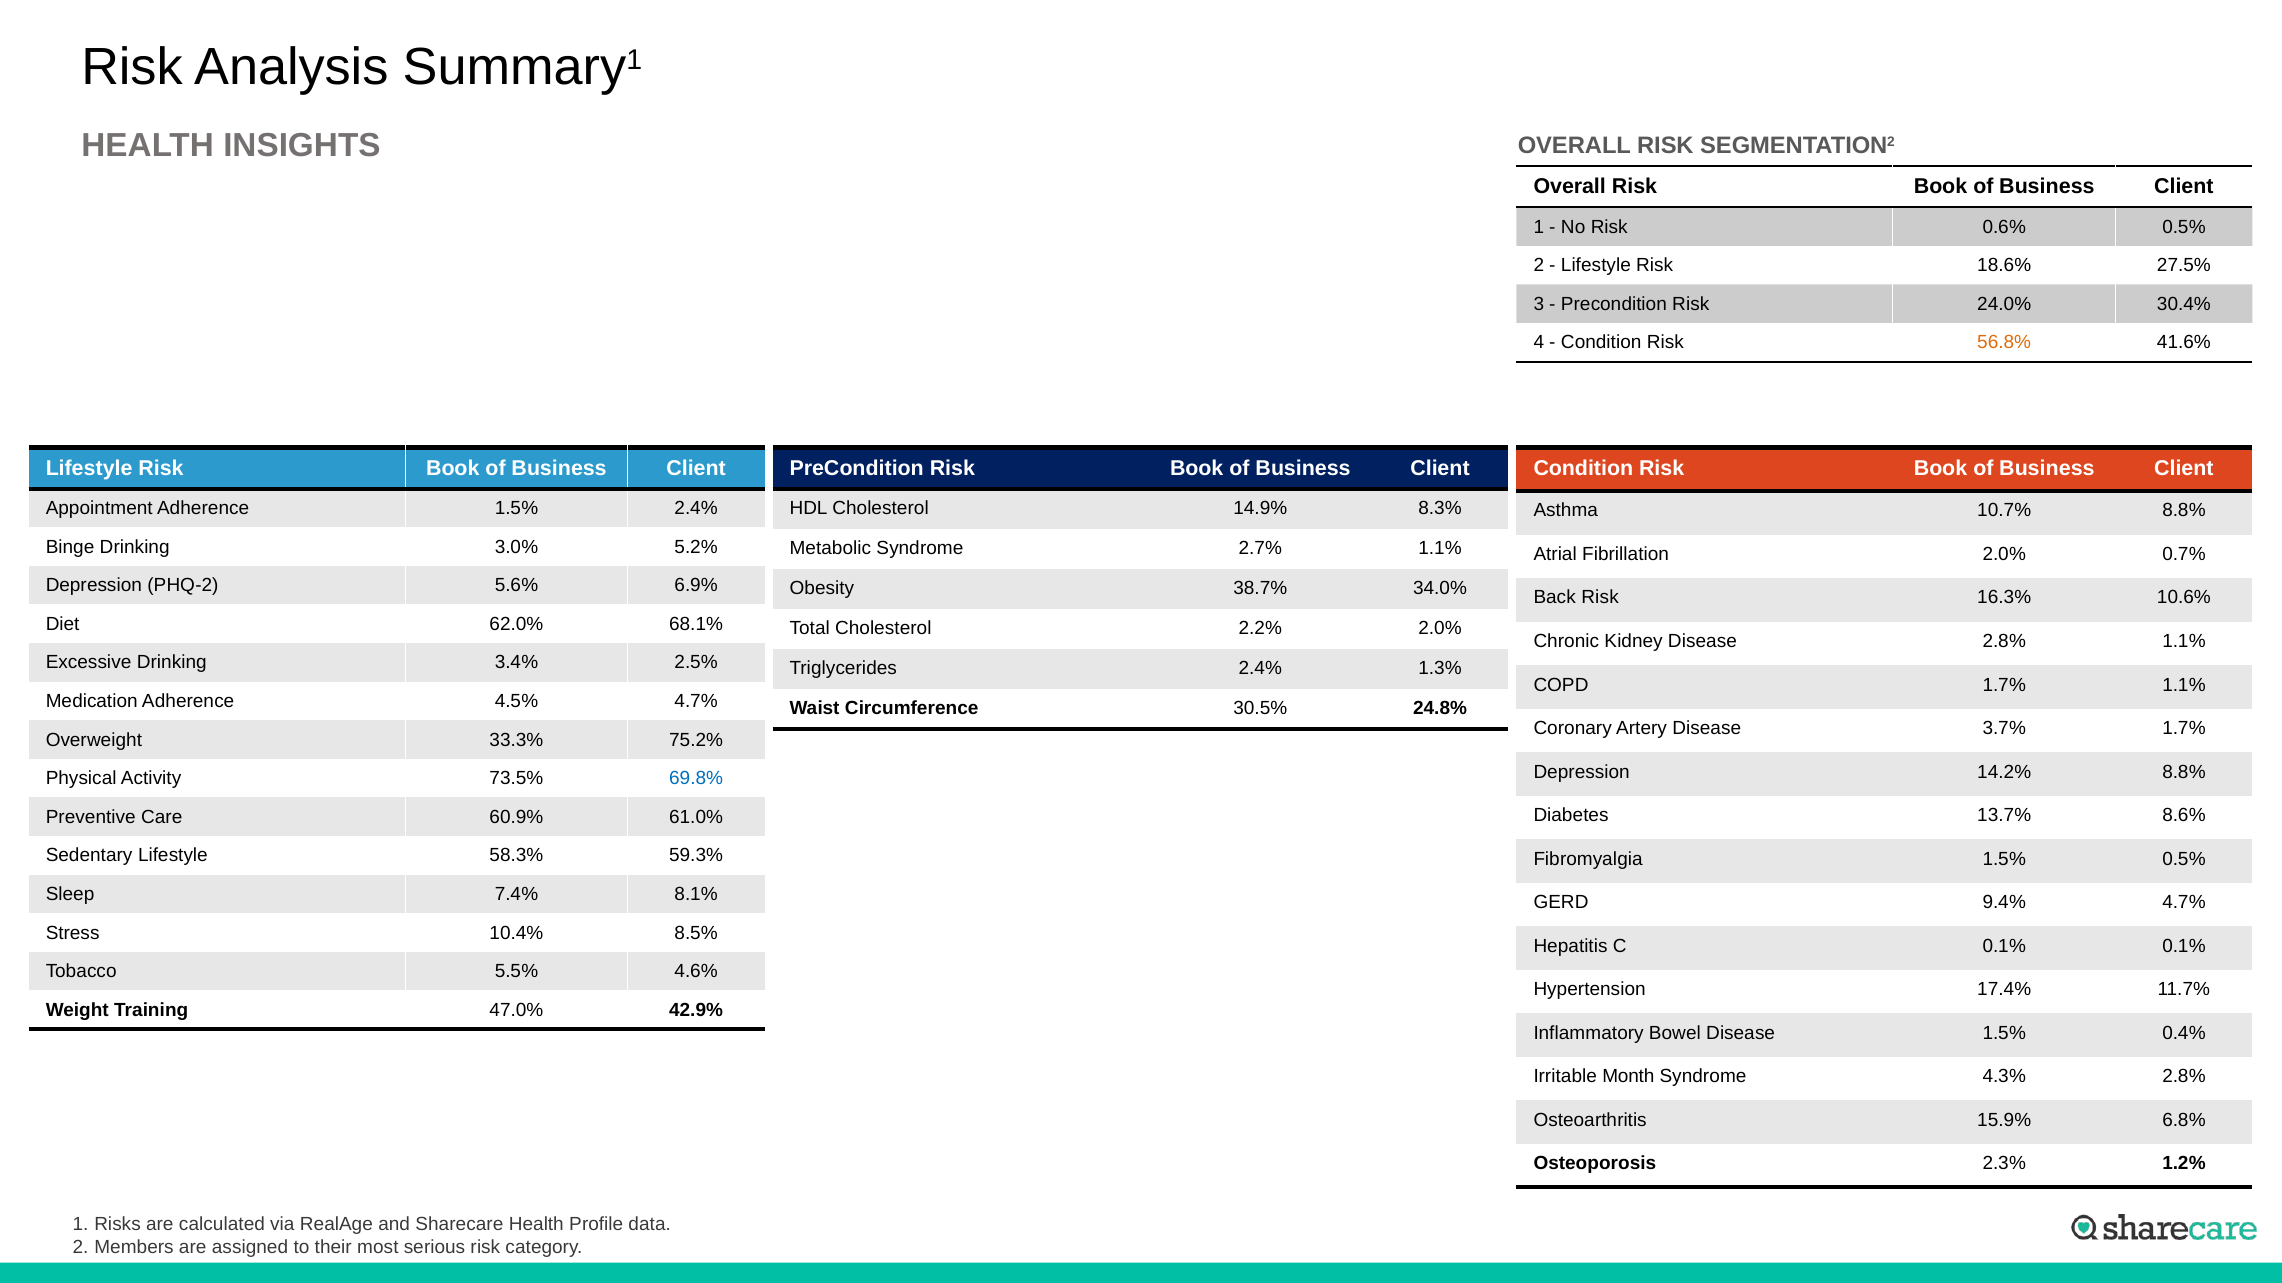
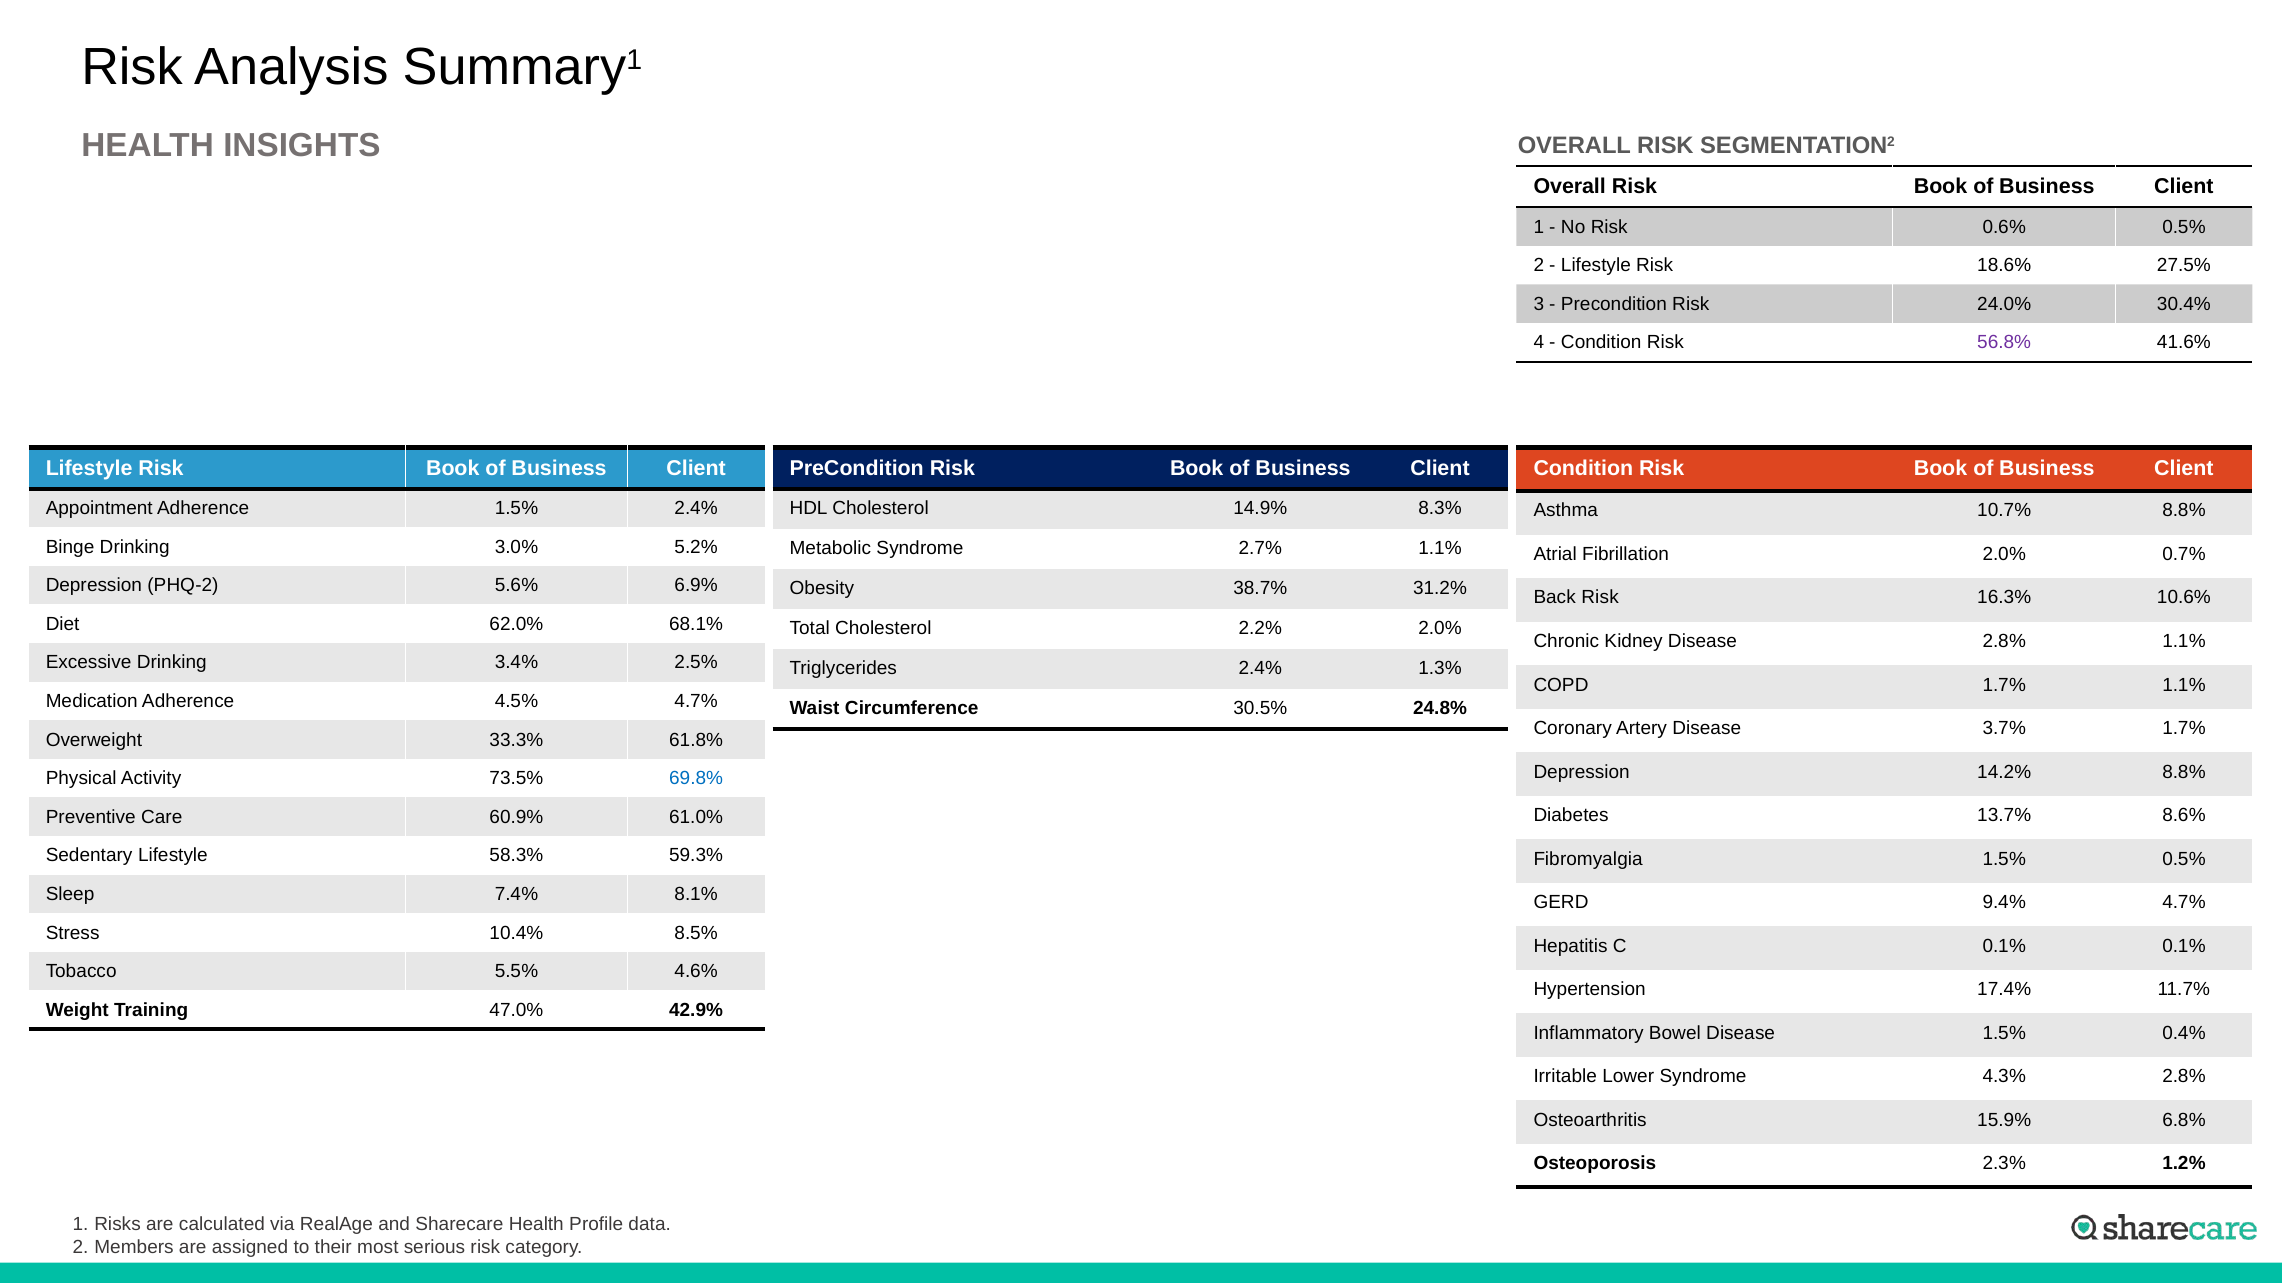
56.8% colour: orange -> purple (2004, 343)
34.0%: 34.0% -> 31.2% (1440, 589)
75.2%: 75.2% -> 61.8% (696, 740)
Month: Month -> Lower (1628, 1077)
